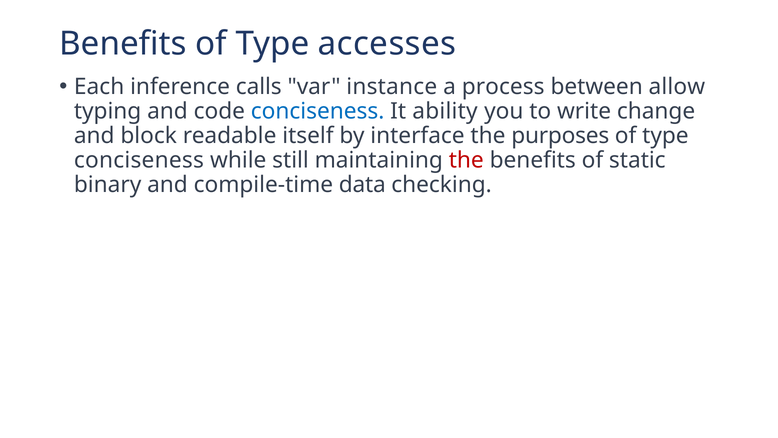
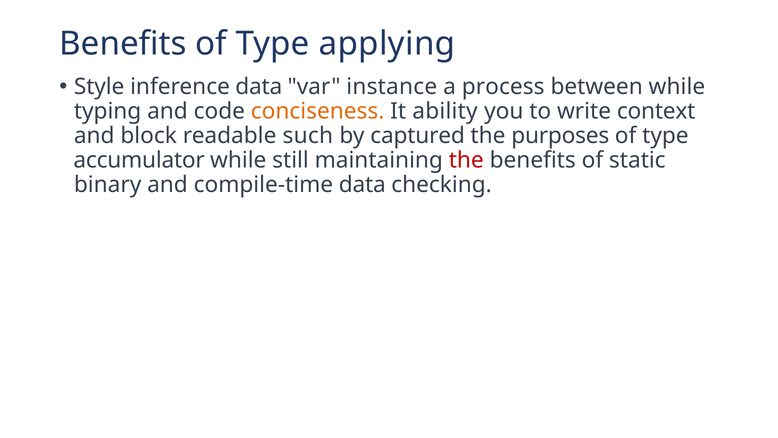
accesses: accesses -> applying (387, 44)
Each: Each -> Style (99, 87)
inference calls: calls -> data (259, 87)
between allow: allow -> while (677, 87)
conciseness colour: blue -> orange (318, 111)
change: change -> context (656, 111)
itself: itself -> such (308, 136)
interface: interface -> captured (418, 136)
conciseness: conciseness -> accumulator (139, 160)
